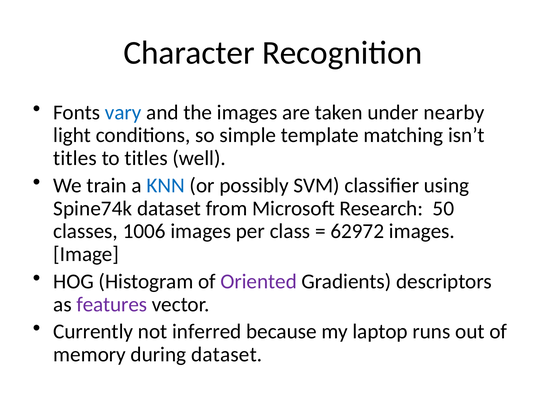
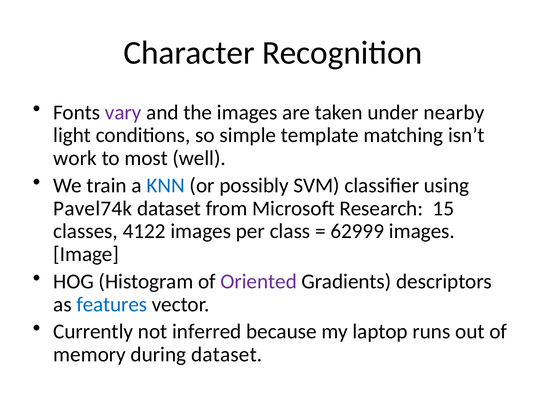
vary colour: blue -> purple (123, 113)
titles: titles -> work (75, 158)
to titles: titles -> most (146, 158)
Spine74k: Spine74k -> Pavel74k (93, 209)
50: 50 -> 15 (443, 209)
1006: 1006 -> 4122 (144, 232)
62972: 62972 -> 62999 (357, 232)
features colour: purple -> blue (112, 305)
